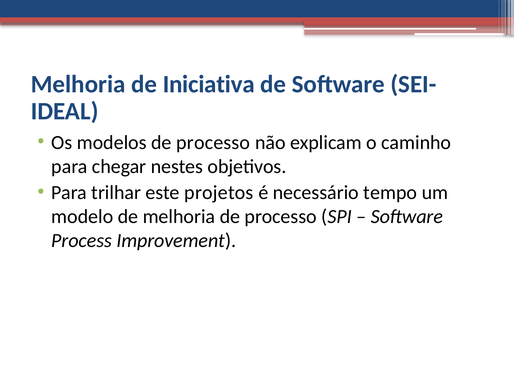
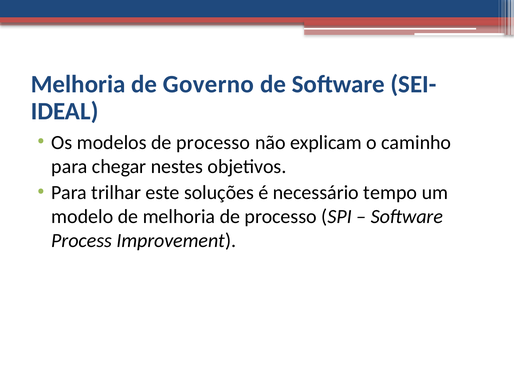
Iniciativa: Iniciativa -> Governo (208, 84)
projetos: projetos -> soluções (219, 192)
